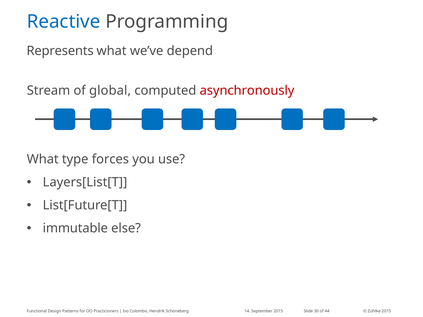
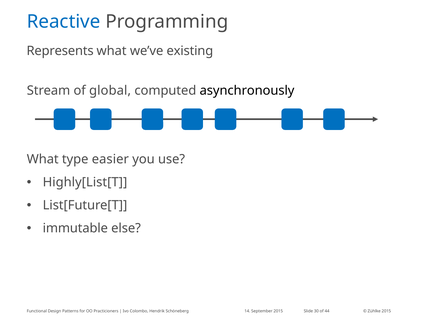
depend: depend -> existing (190, 51)
asynchronously colour: red -> black (247, 91)
forces: forces -> easier (110, 160)
Layers[List[T: Layers[List[T -> Highly[List[T (85, 182)
